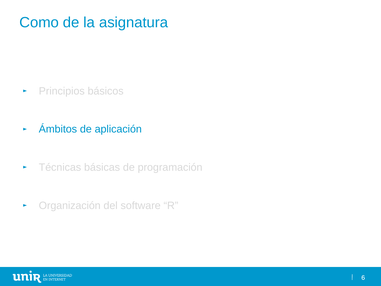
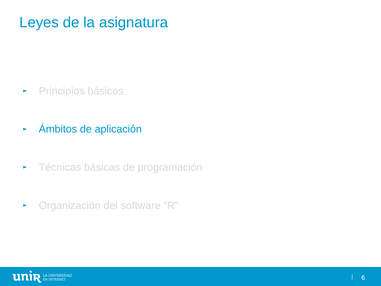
Como: Como -> Leyes (39, 22)
